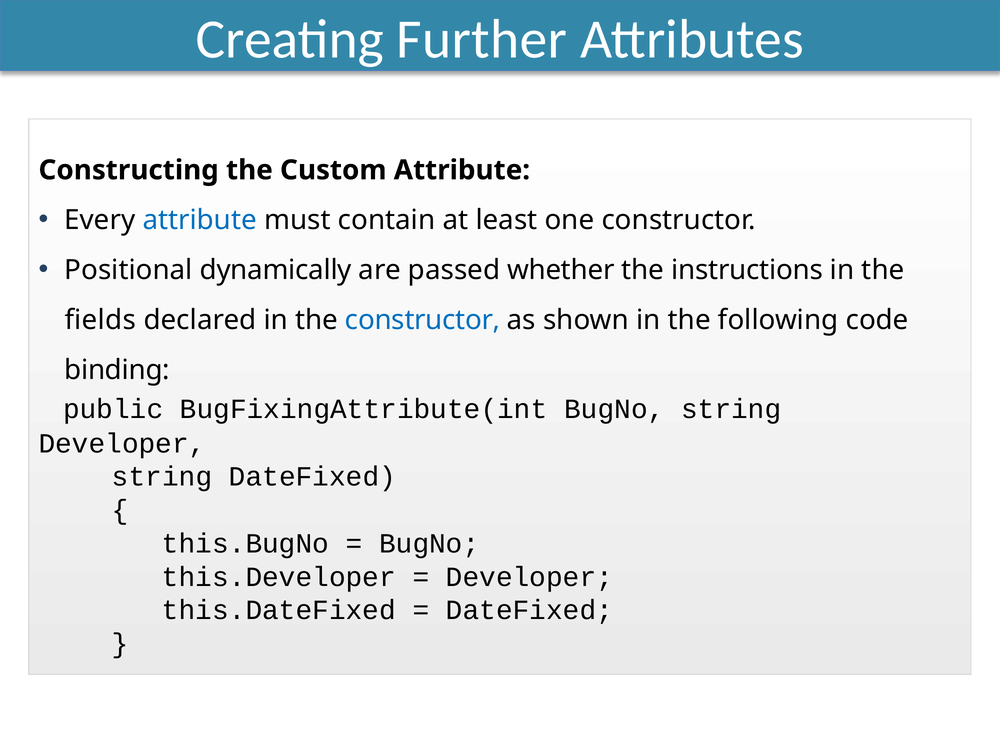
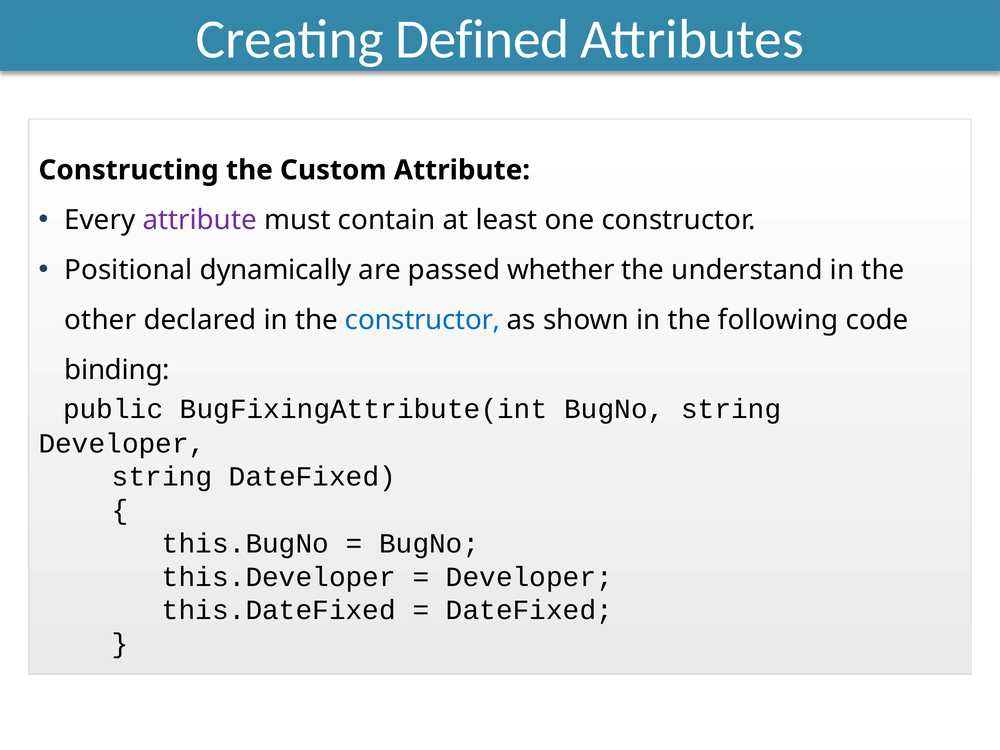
Further: Further -> Defined (482, 39)
attribute colour: blue -> purple (200, 220)
instructions: instructions -> understand (747, 270)
fields: fields -> other (100, 320)
